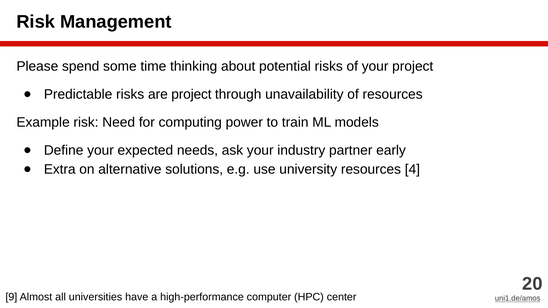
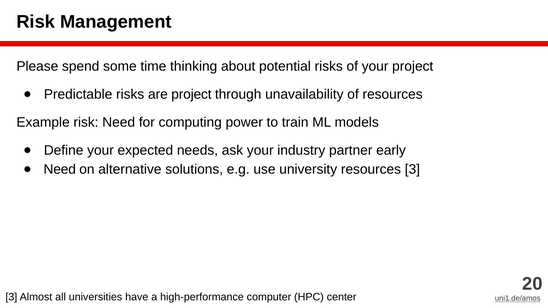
Extra: Extra -> Need (60, 169)
resources 4: 4 -> 3 (412, 169)
9: 9 -> 3 (11, 297)
